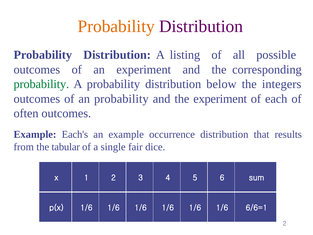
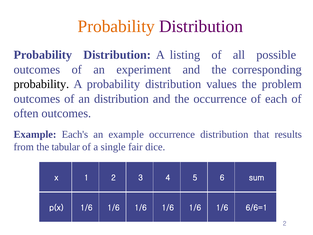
probability colour: green -> black (41, 84)
below: below -> values (222, 84)
integers: integers -> problem (282, 84)
an probability: probability -> distribution (121, 99)
the experiment: experiment -> occurrence (220, 99)
